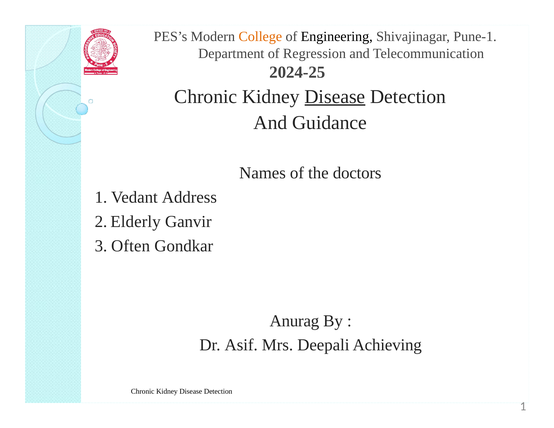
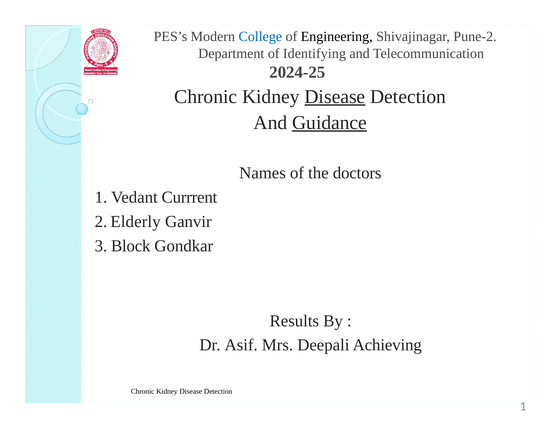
College colour: orange -> blue (260, 37)
Pune-1: Pune-1 -> Pune-2 (475, 37)
Regression: Regression -> Identifying (314, 53)
Guidance underline: none -> present (330, 123)
Address: Address -> Currrent (189, 197)
Often: Often -> Block (131, 246)
Anurag: Anurag -> Results (294, 321)
